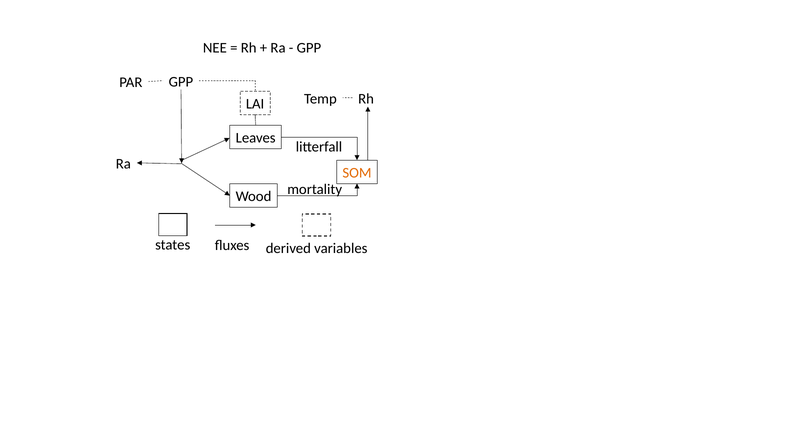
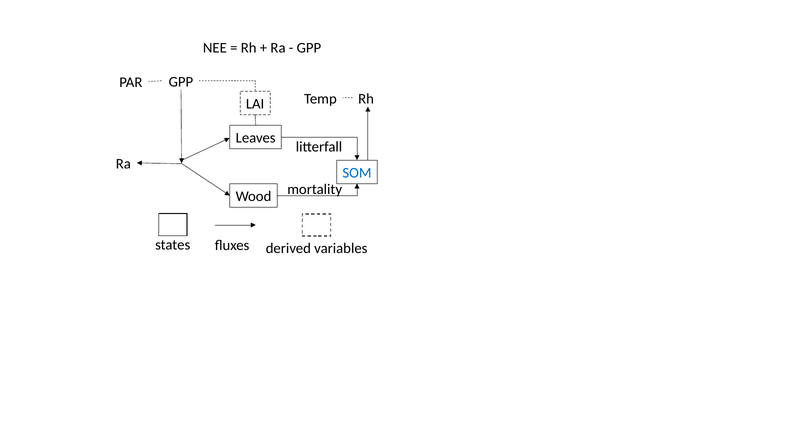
SOM colour: orange -> blue (357, 173)
